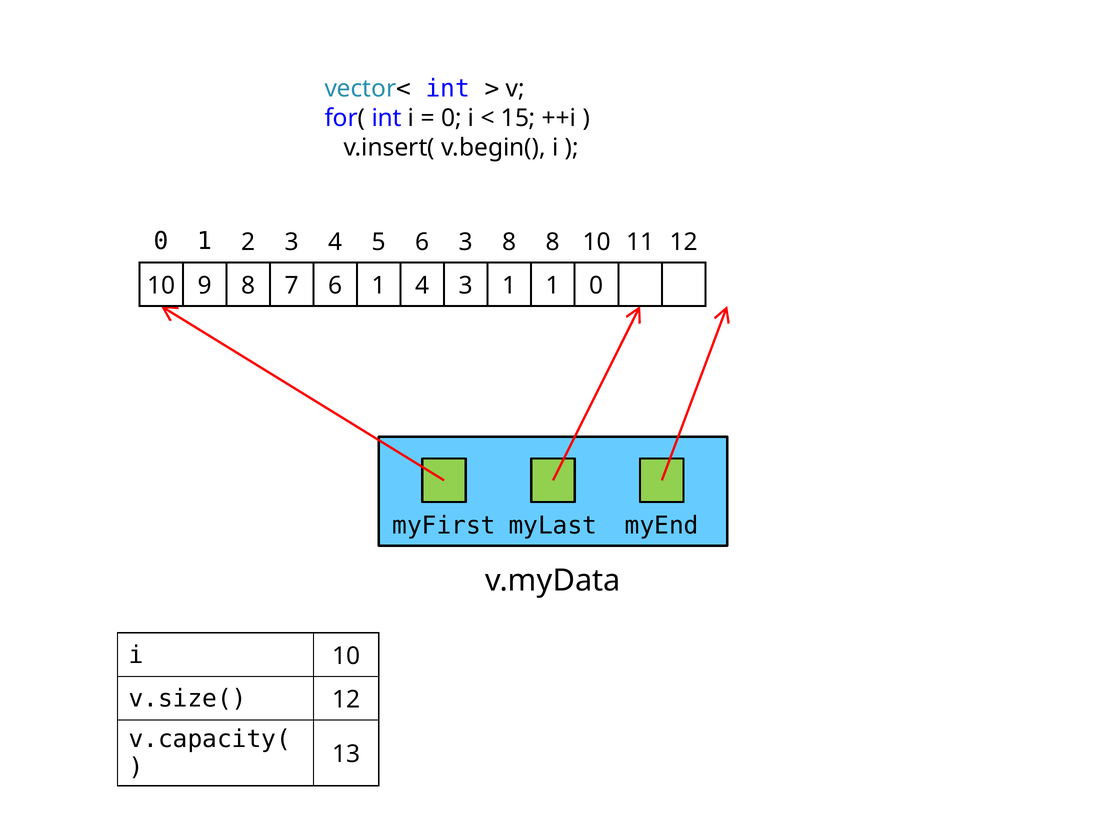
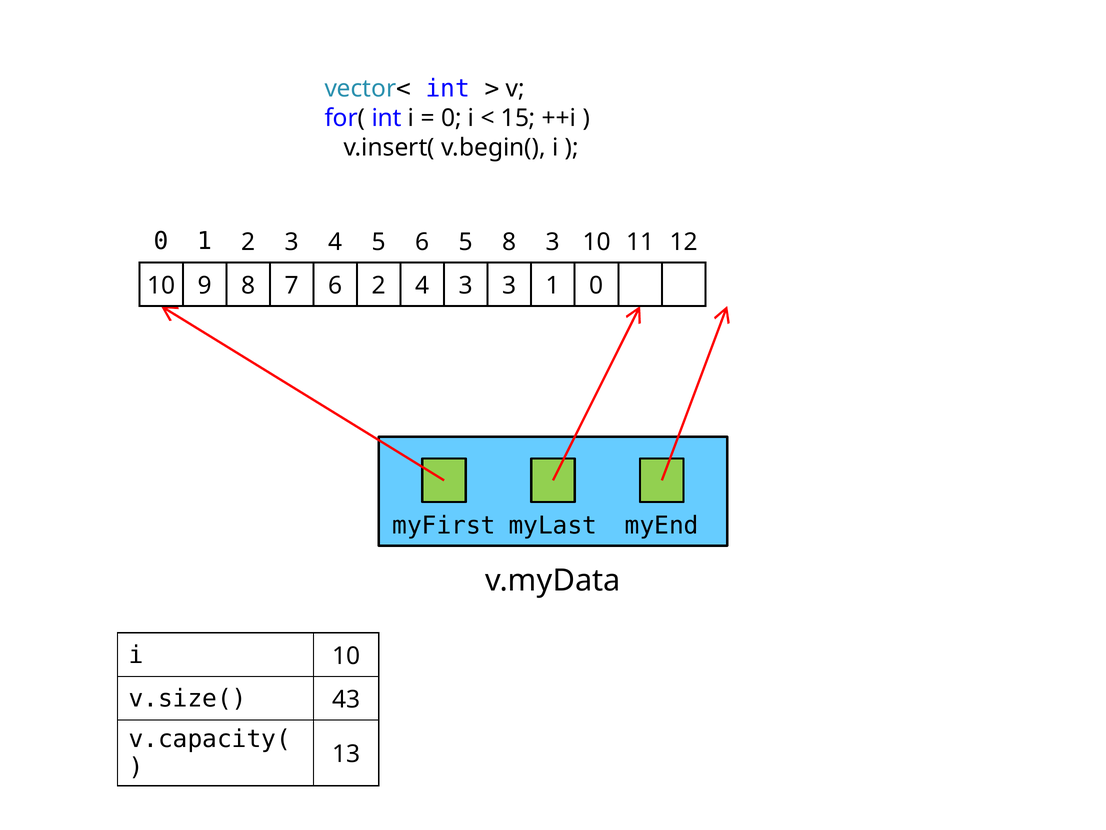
6 3: 3 -> 5 (466, 242)
8 8: 8 -> 3 (553, 242)
6 1: 1 -> 2 (379, 285)
3 1: 1 -> 3 (509, 285)
v.size( 12: 12 -> 43 (346, 699)
